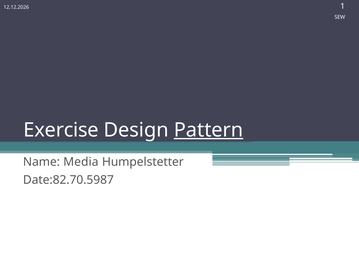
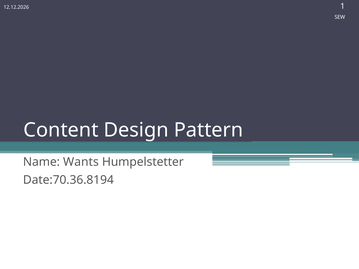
Exercise: Exercise -> Content (61, 130)
Pattern underline: present -> none (209, 130)
Media: Media -> Wants (81, 162)
Date:82.70.5987: Date:82.70.5987 -> Date:70.36.8194 (68, 180)
